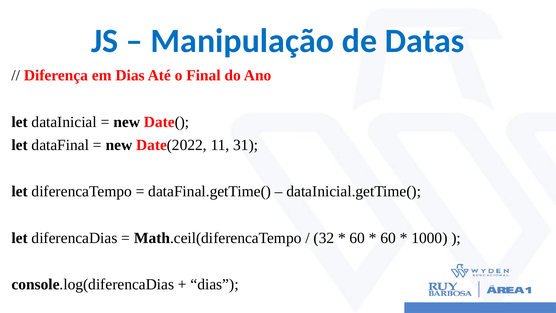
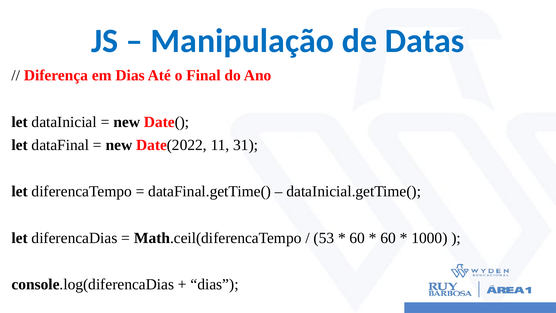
32: 32 -> 53 (324, 238)
